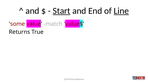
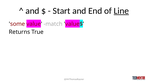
Start underline: present -> none (62, 11)
